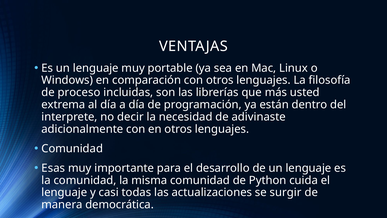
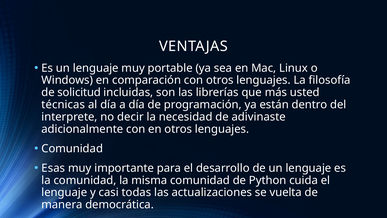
proceso: proceso -> solicitud (79, 92)
extrema: extrema -> técnicas (63, 105)
surgir: surgir -> vuelta (286, 192)
